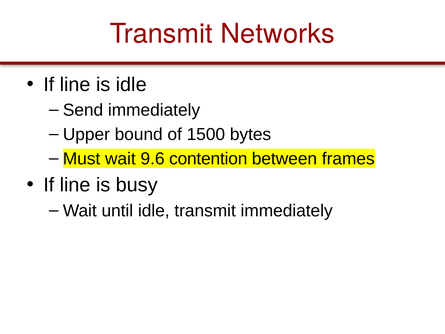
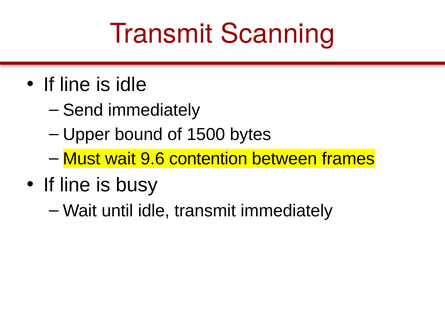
Networks: Networks -> Scanning (278, 34)
